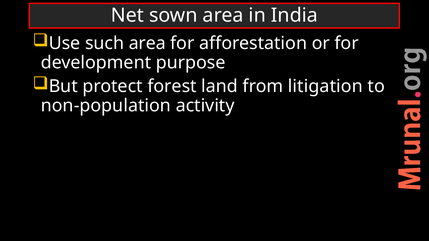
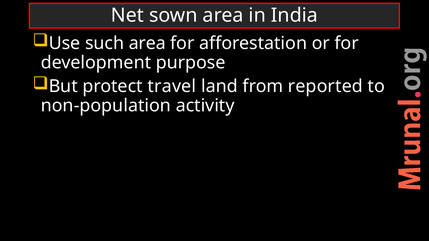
forest: forest -> travel (172, 86)
litigation: litigation -> reported (325, 86)
